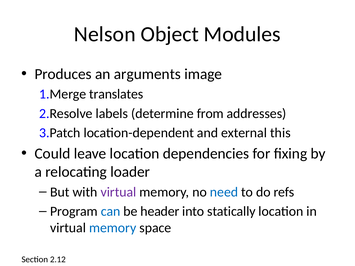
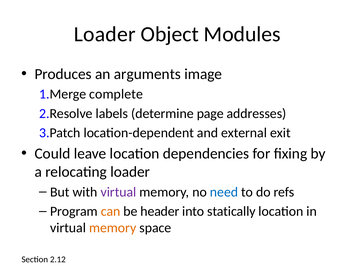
Nelson: Nelson -> Loader (105, 34)
translates: translates -> complete (116, 94)
from: from -> page (210, 114)
this: this -> exit (280, 133)
can colour: blue -> orange (111, 212)
memory colour: blue -> orange (113, 228)
